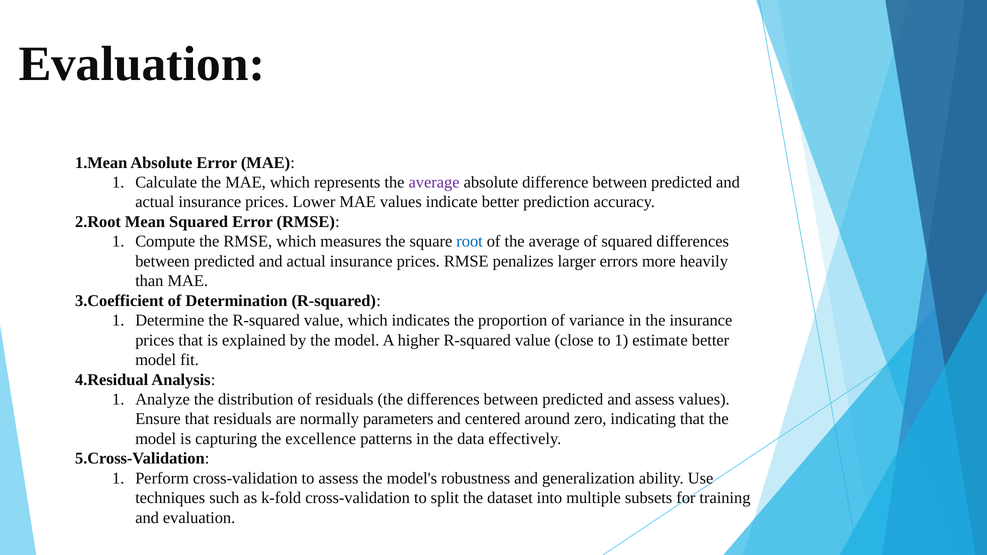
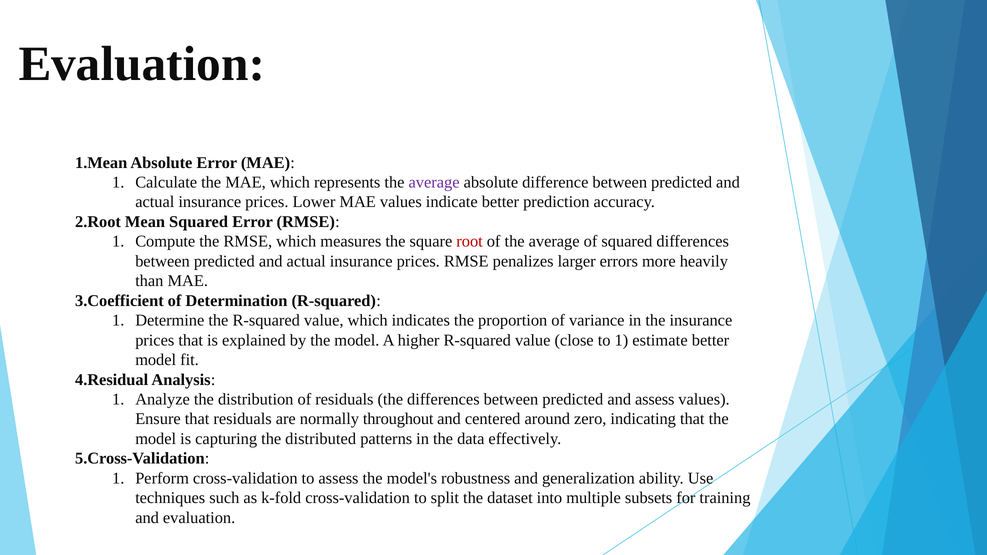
root colour: blue -> red (470, 242)
parameters: parameters -> throughout (398, 419)
excellence: excellence -> distributed (321, 439)
